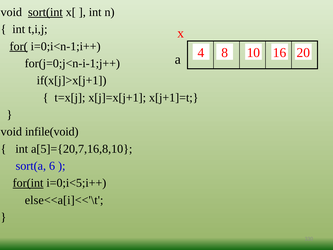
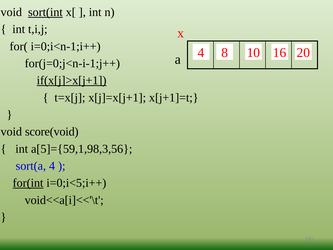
for( underline: present -> none (19, 46)
if(x[j]>x[j+1 underline: none -> present (72, 80)
infile(void: infile(void -> score(void (52, 132)
a[5]={20,7,16,8,10: a[5]={20,7,16,8,10 -> a[5]={59,1,98,3,56 (82, 149)
sort(a 6: 6 -> 4 (52, 166)
else<<a[i]<<'\t: else<<a[i]<<'\t -> void<<a[i]<<'\t (64, 200)
